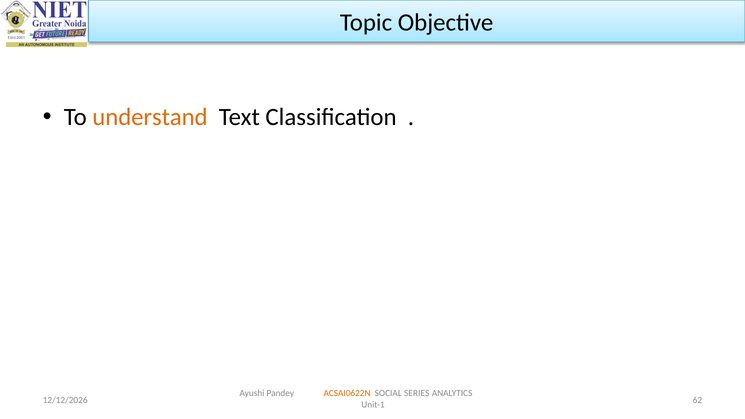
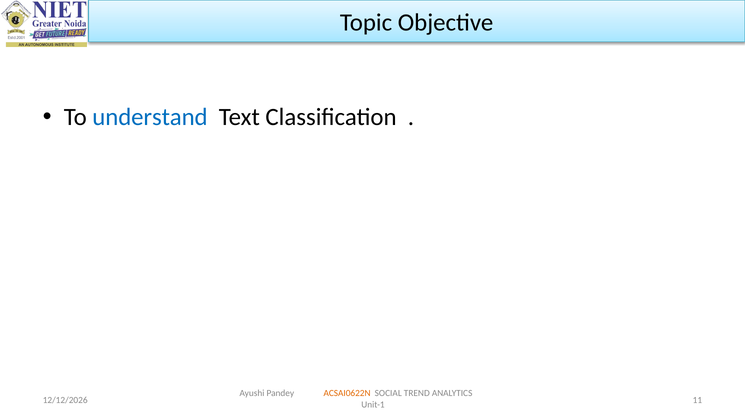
understand colour: orange -> blue (150, 117)
SERIES: SERIES -> TREND (417, 393)
62: 62 -> 11 (697, 400)
